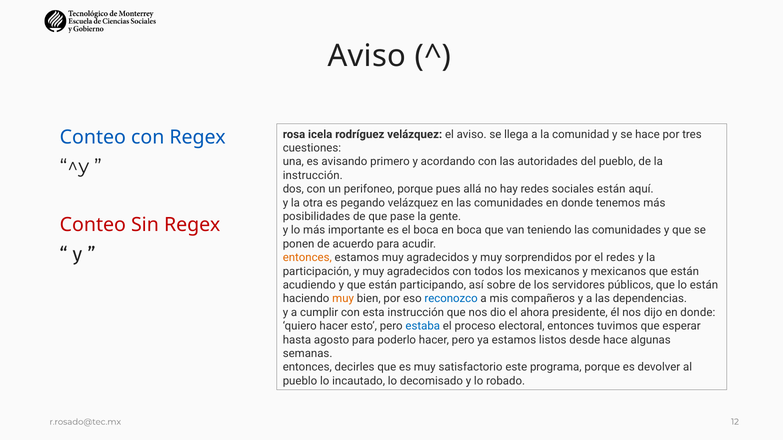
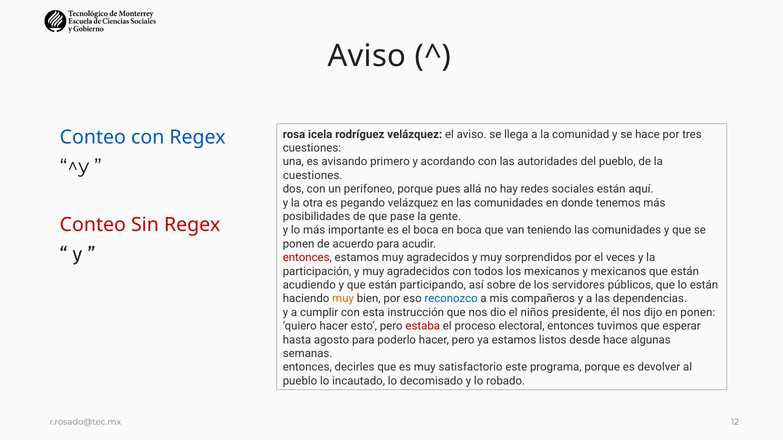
instrucción: instrucción -> cuestiones (313, 176)
entonces colour: orange -> red (307, 258)
el redes: redes -> veces (621, 258)
ahora: ahora -> niños (535, 313)
dijo en donde: donde -> ponen (698, 313)
estaba colour: blue -> red (423, 326)
